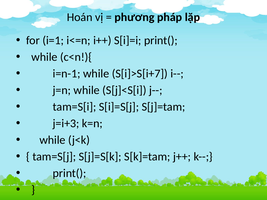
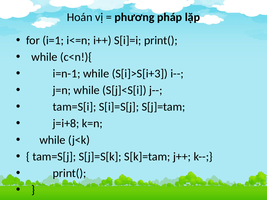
S[i]>S[i+7: S[i]>S[i+7 -> S[i]>S[i+3 (140, 74)
j=i+3: j=i+3 -> j=i+8 (66, 124)
